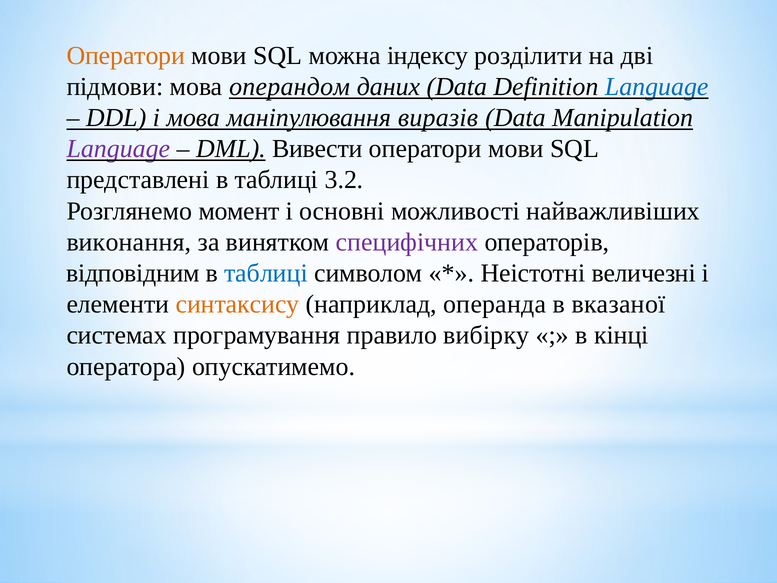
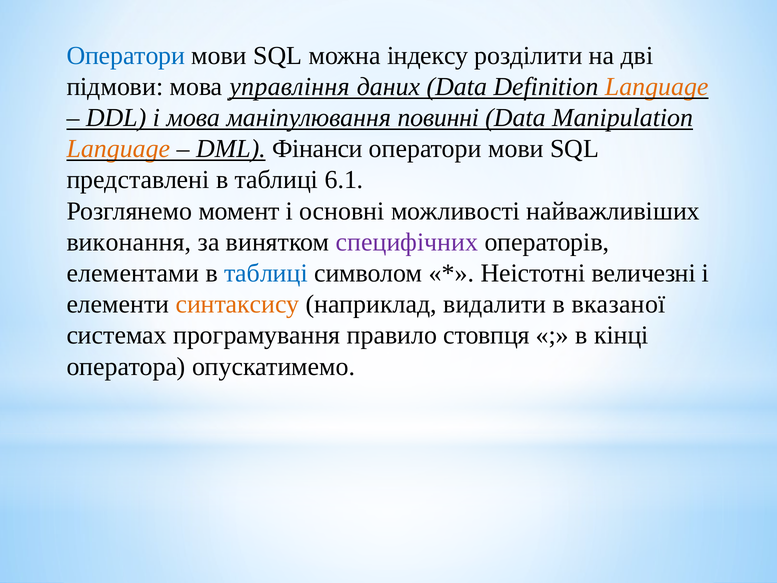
Оператори colour: orange -> blue (126, 56)
операндом: операндом -> управління (290, 87)
Language colour: blue -> orange (657, 87)
виразів: виразів -> повинні (438, 118)
Language colour: purple -> orange (118, 149)
Вивести: Вивести -> Фінанси (317, 149)
3.2: 3.2 -> 6.1 (344, 180)
відповідним: відповідним -> елементами (133, 273)
операнда: операнда -> видалити (495, 304)
вибірку: вибірку -> стовпця (487, 335)
